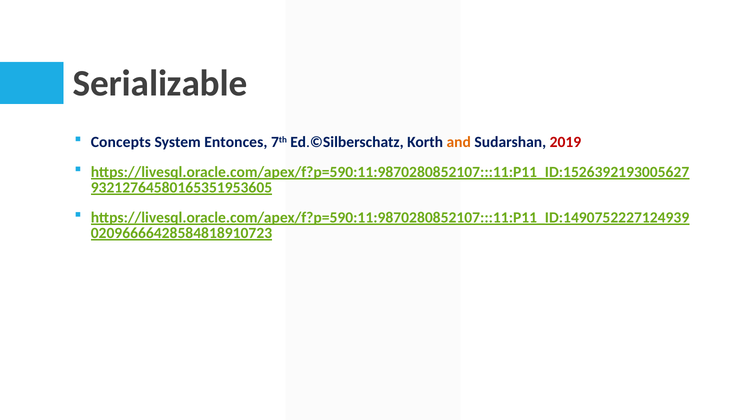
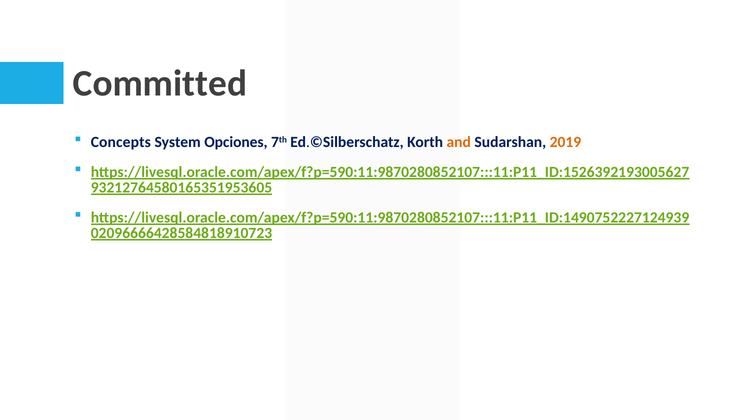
Serializable: Serializable -> Committed (160, 83)
Entonces: Entonces -> Opciones (236, 142)
2019 colour: red -> orange (565, 142)
